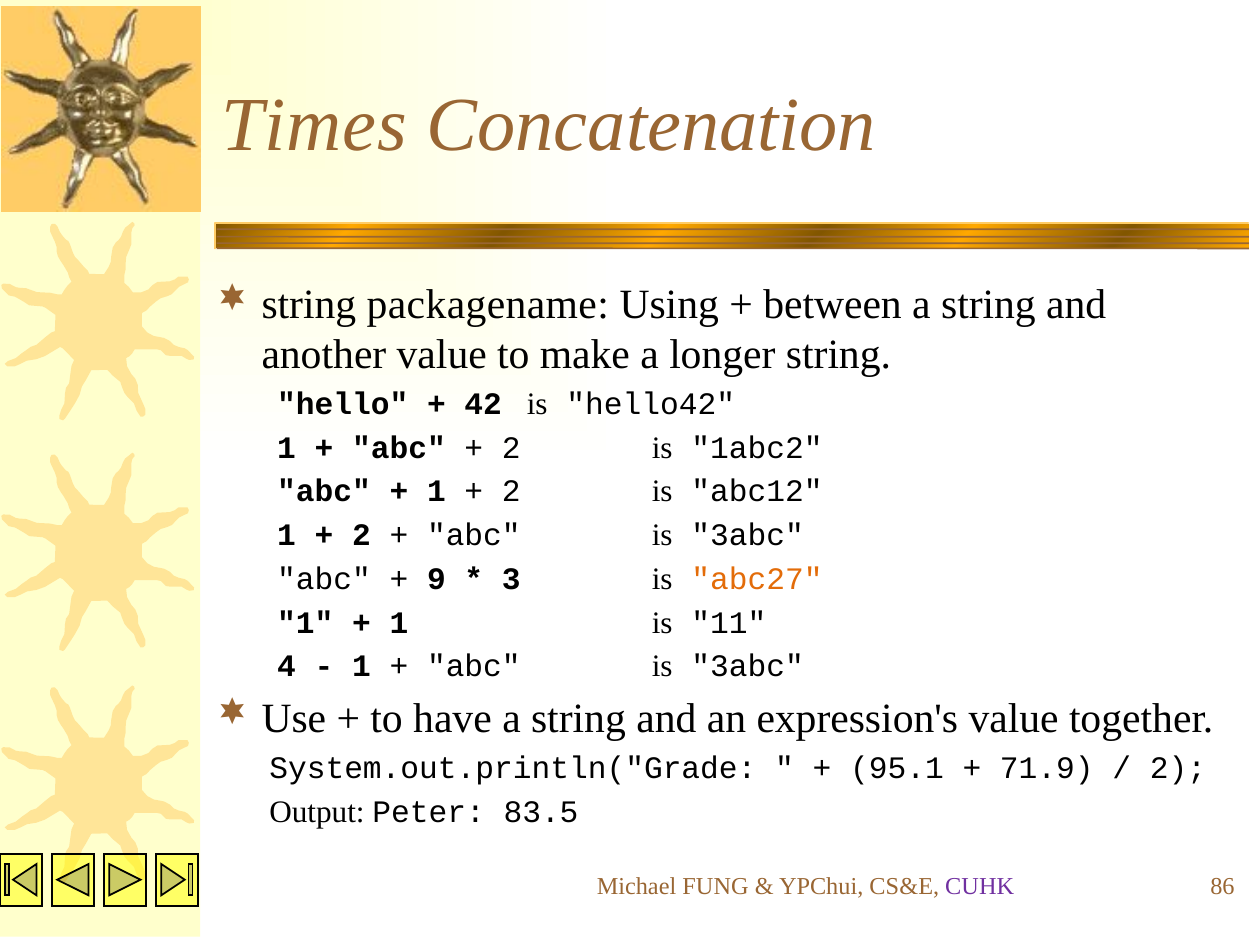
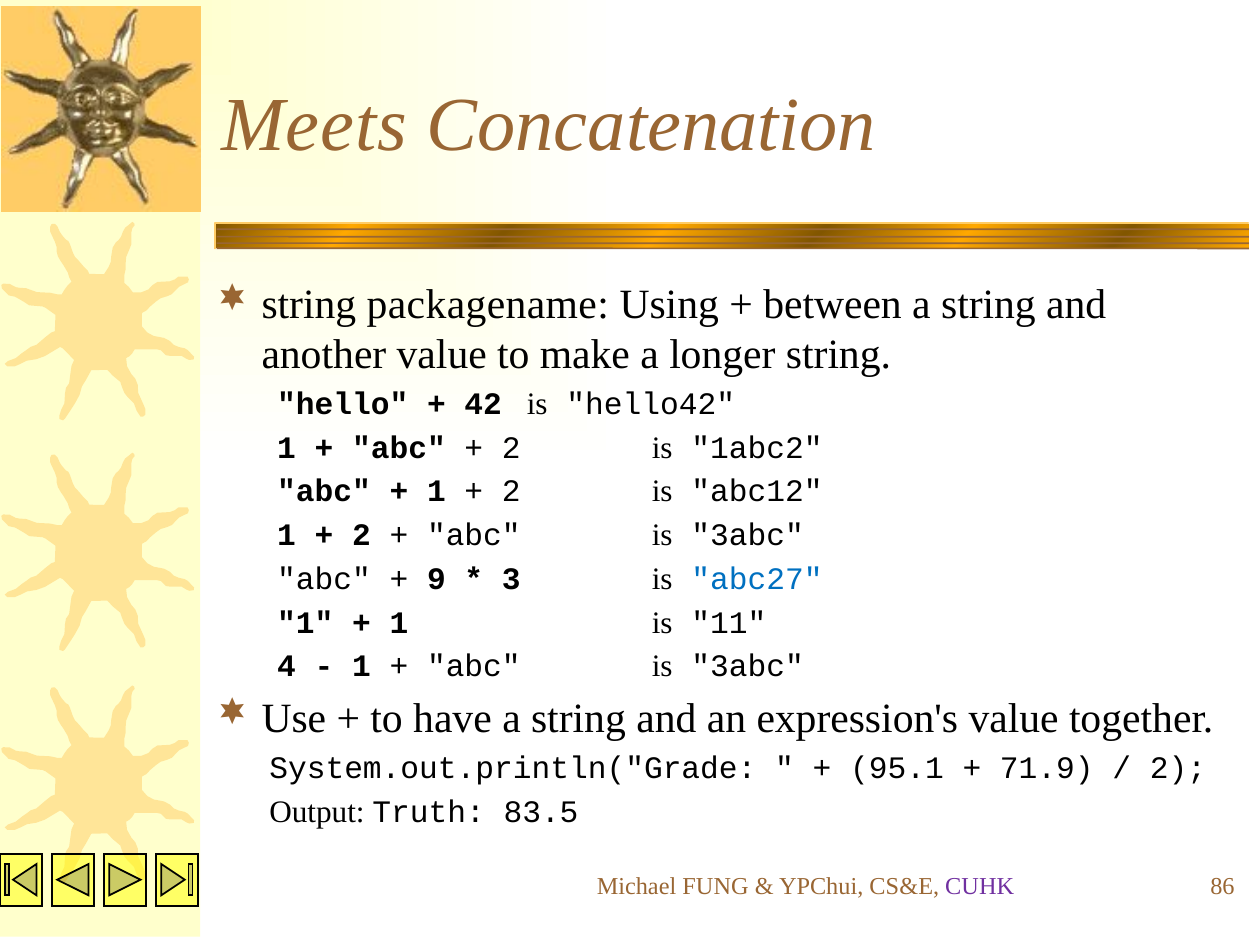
Times: Times -> Meets (314, 125)
abc27 colour: orange -> blue (757, 579)
Peter: Peter -> Truth (429, 812)
